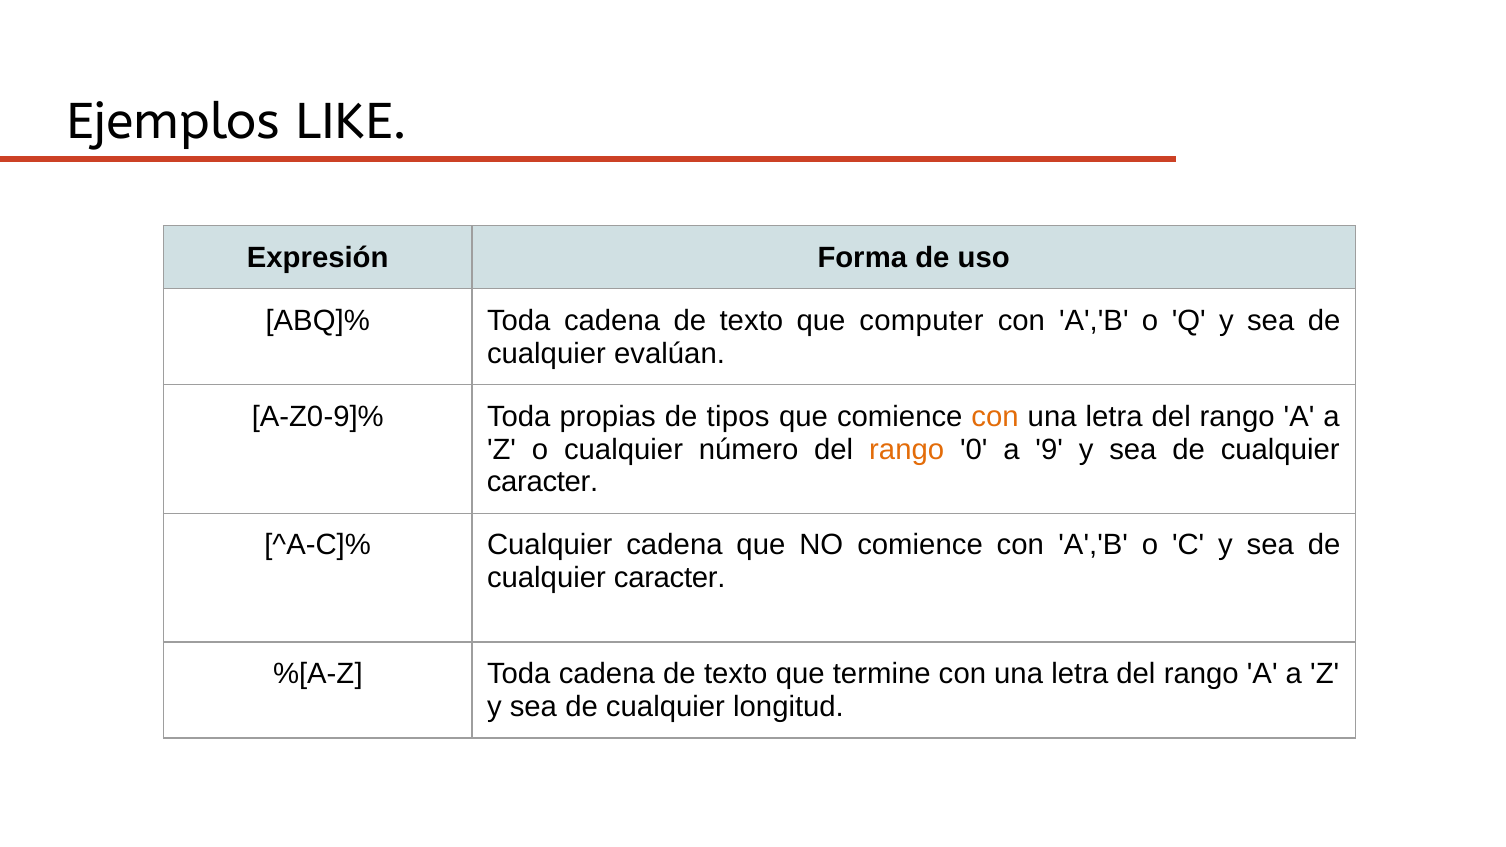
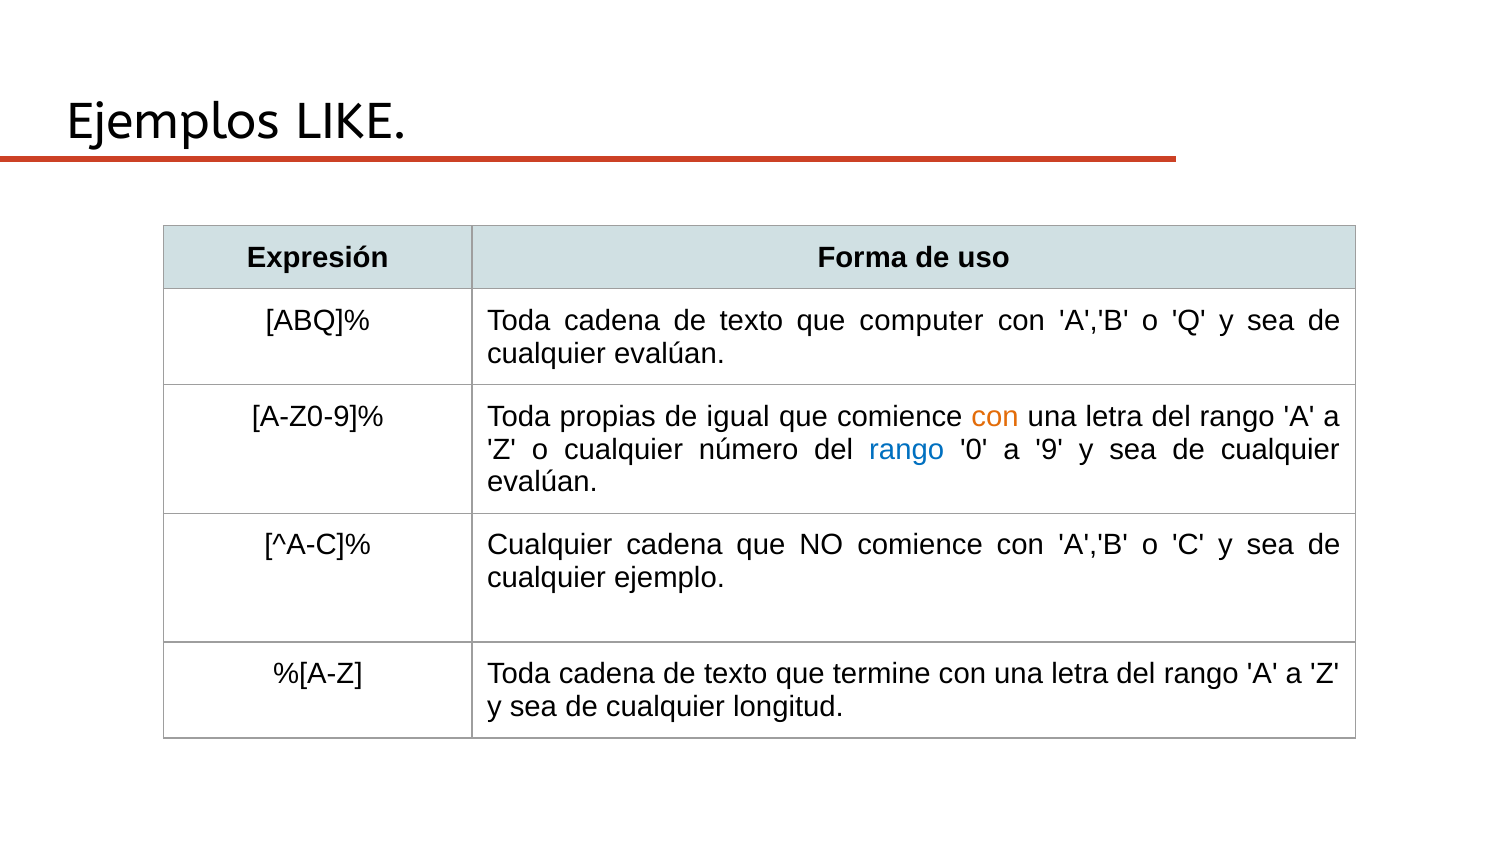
tipos: tipos -> igual (738, 417)
rango colour: orange -> blue (907, 449)
caracter: caracter -> evalúan (542, 482)
caracter: caracter -> ejemplo (670, 578)
